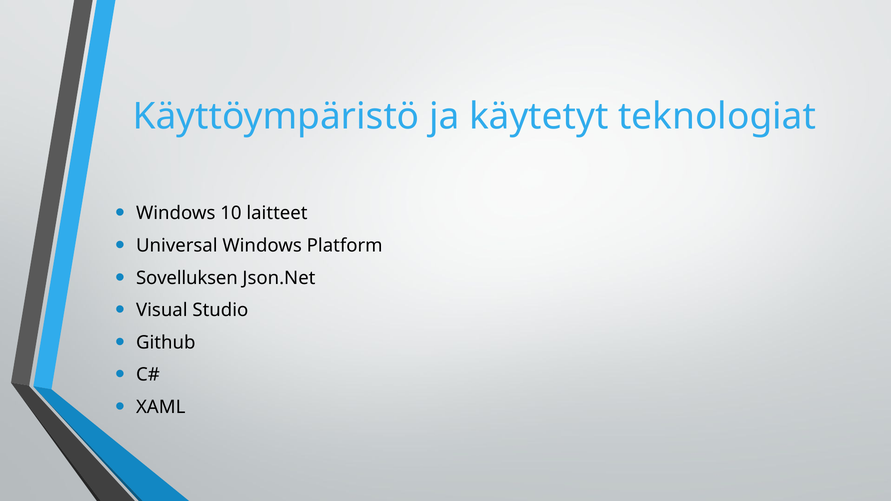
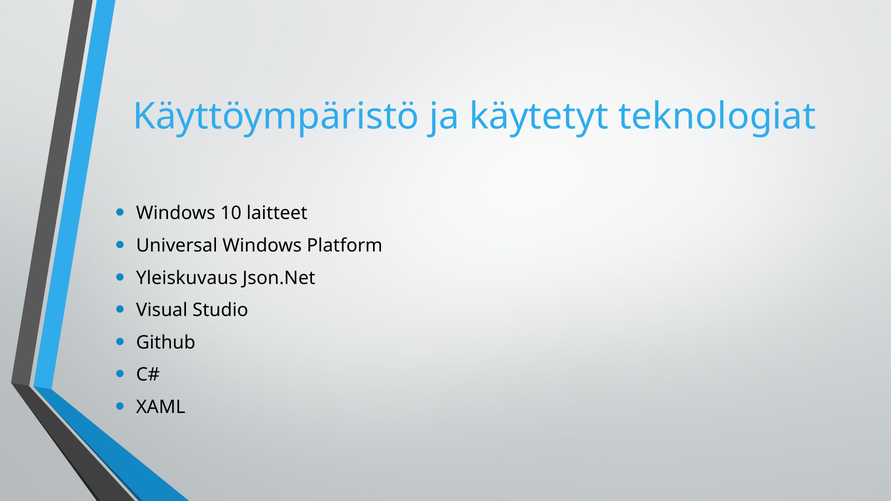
Sovelluksen: Sovelluksen -> Yleiskuvaus (187, 278)
